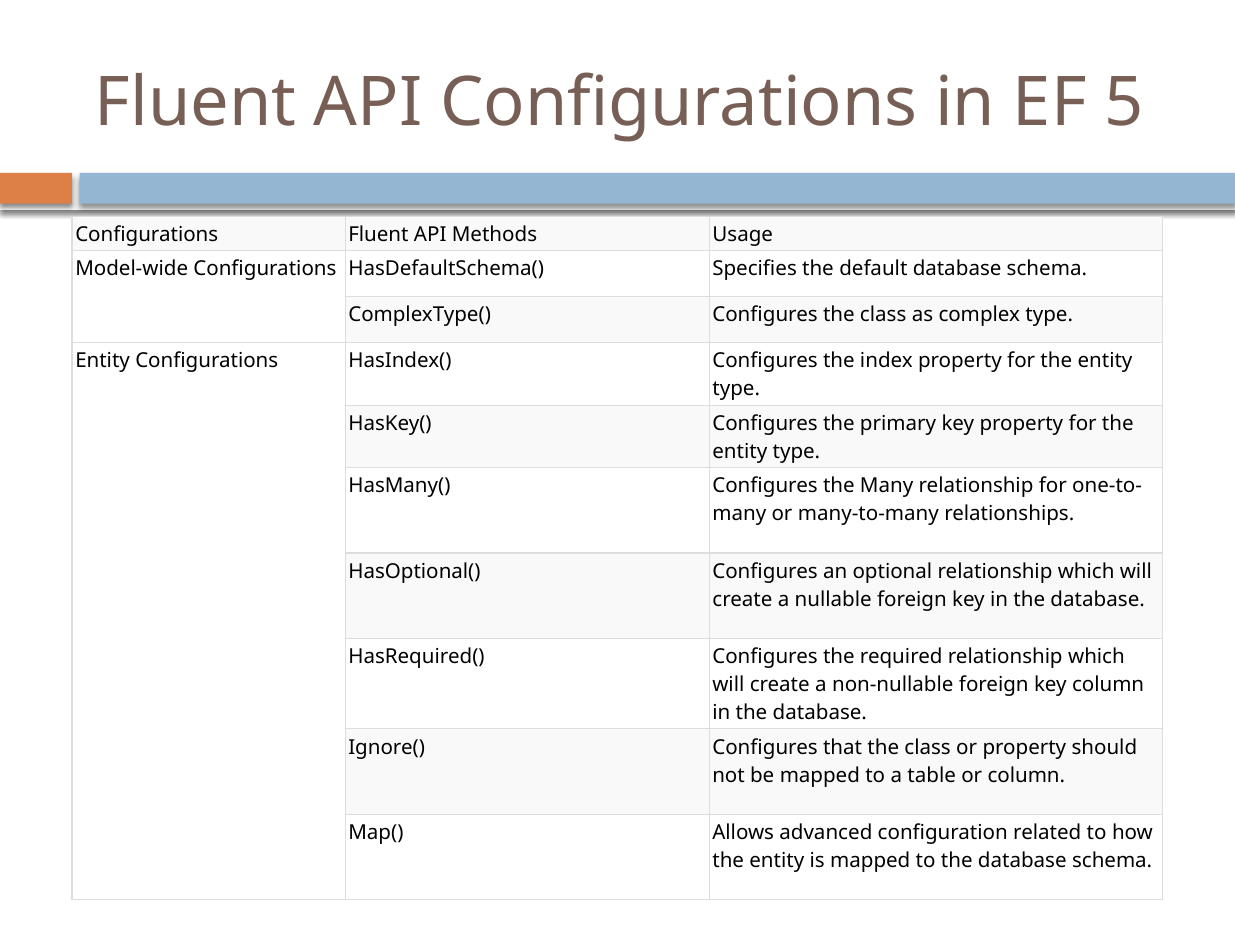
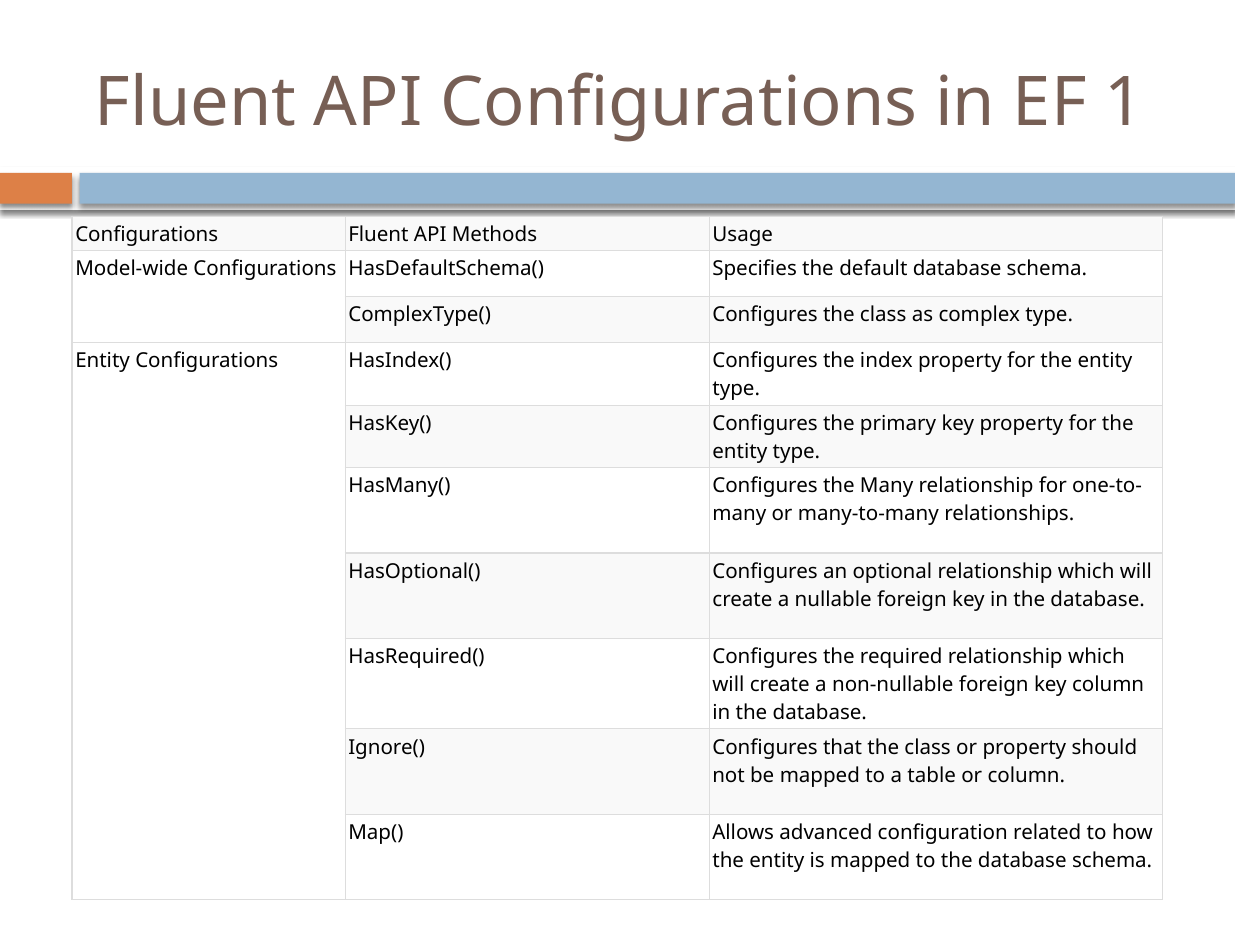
5: 5 -> 1 (1124, 103)
